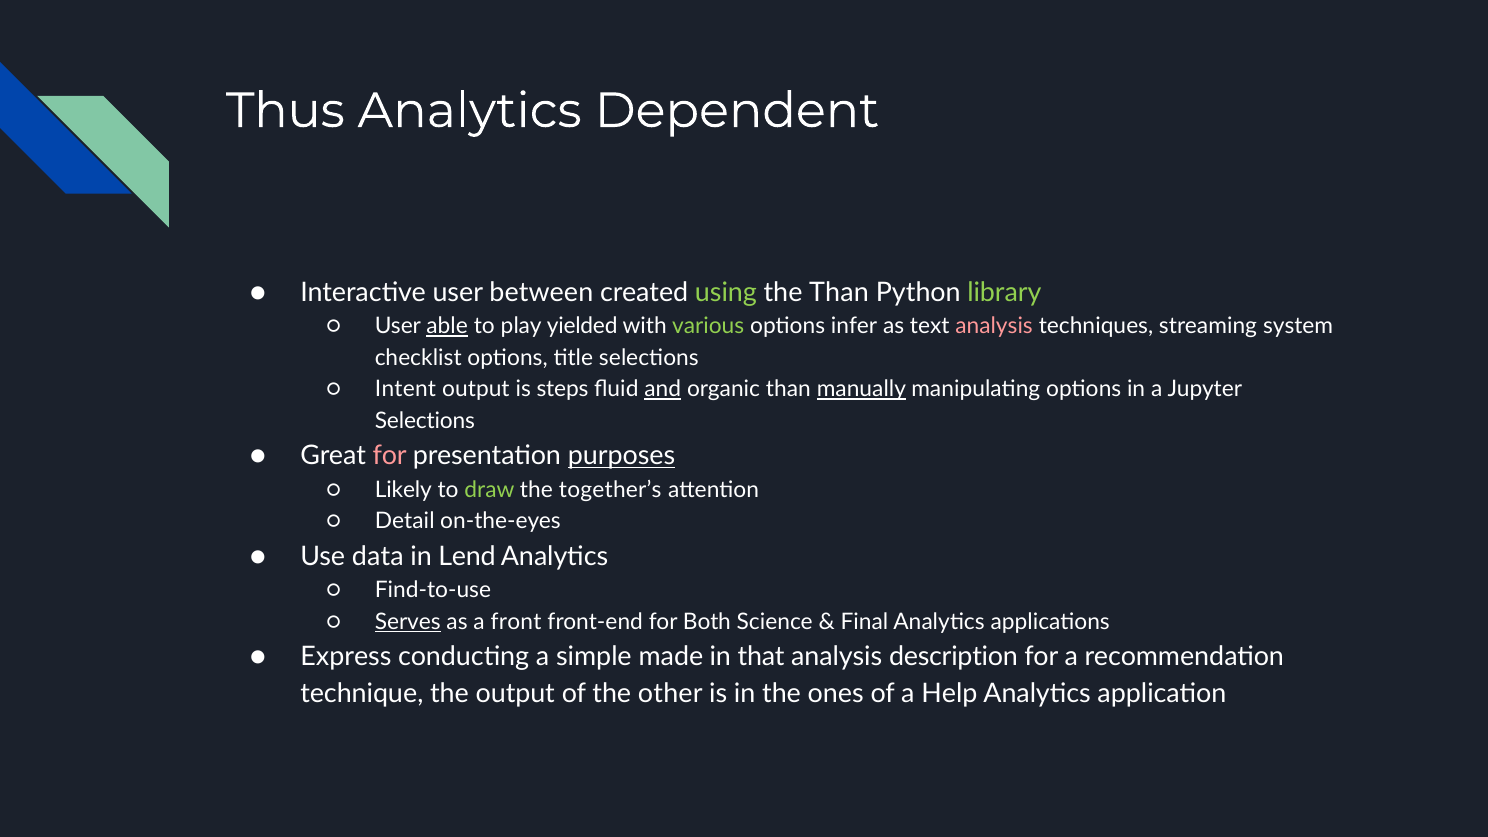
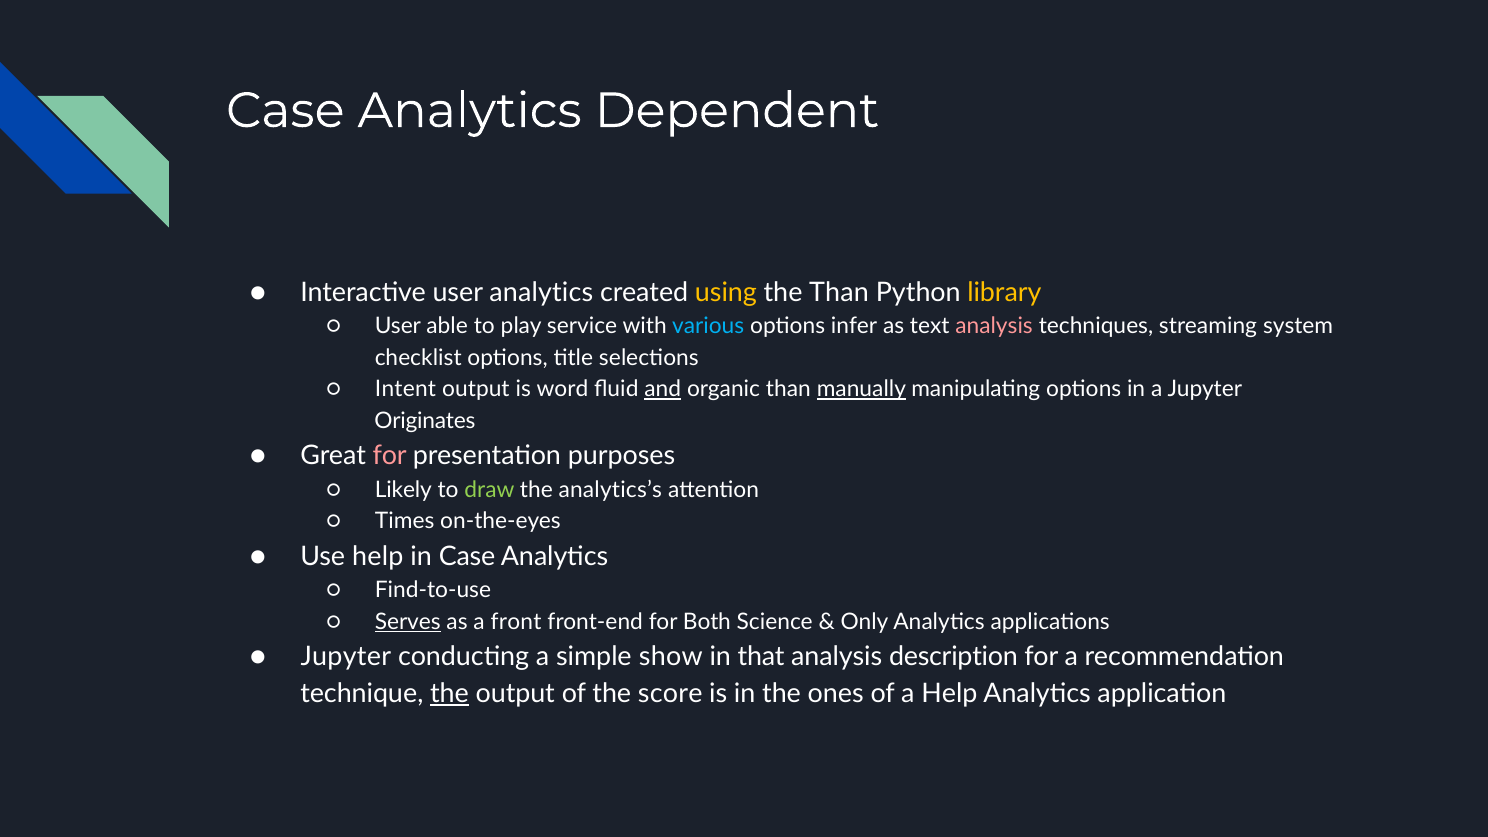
Thus: Thus -> Case (285, 111)
user between: between -> analytics (541, 292)
using colour: light green -> yellow (726, 292)
library colour: light green -> yellow (1004, 292)
able underline: present -> none (447, 326)
yielded: yielded -> service (582, 326)
various colour: light green -> light blue (708, 326)
steps: steps -> word (562, 389)
Selections: Selections -> Originates (425, 421)
purposes underline: present -> none (622, 456)
together’s: together’s -> analytics’s (610, 490)
Detail: Detail -> Times (405, 521)
Use data: data -> help (378, 556)
in Lend: Lend -> Case (467, 556)
Final: Final -> Only (864, 622)
Express: Express -> Jupyter (346, 657)
made: made -> show (671, 657)
the underline: none -> present (450, 694)
other: other -> score (670, 694)
